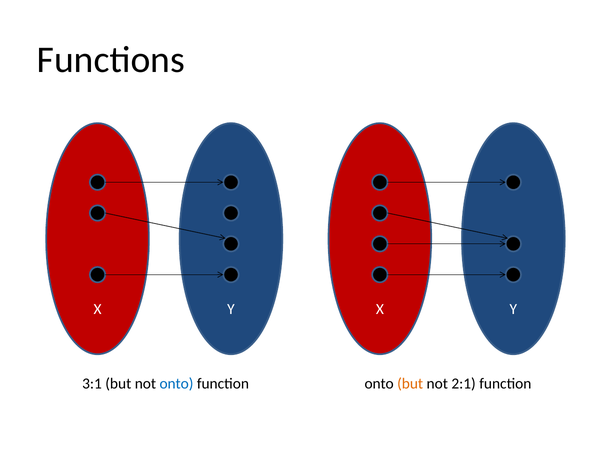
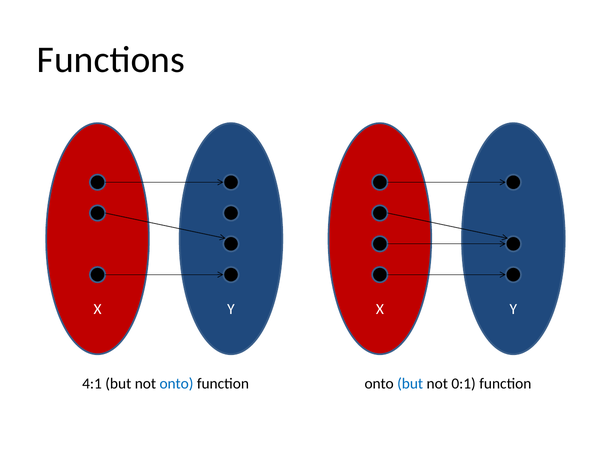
3:1: 3:1 -> 4:1 (92, 384)
but colour: orange -> blue (410, 384)
2:1: 2:1 -> 0:1 (464, 384)
